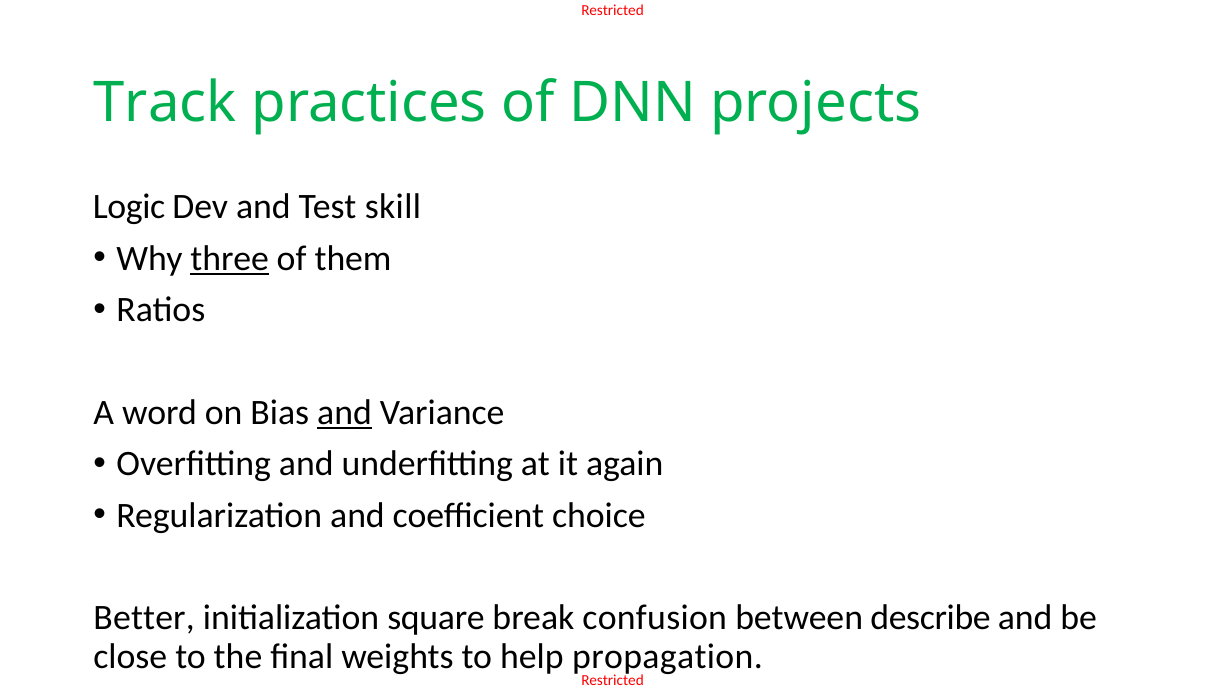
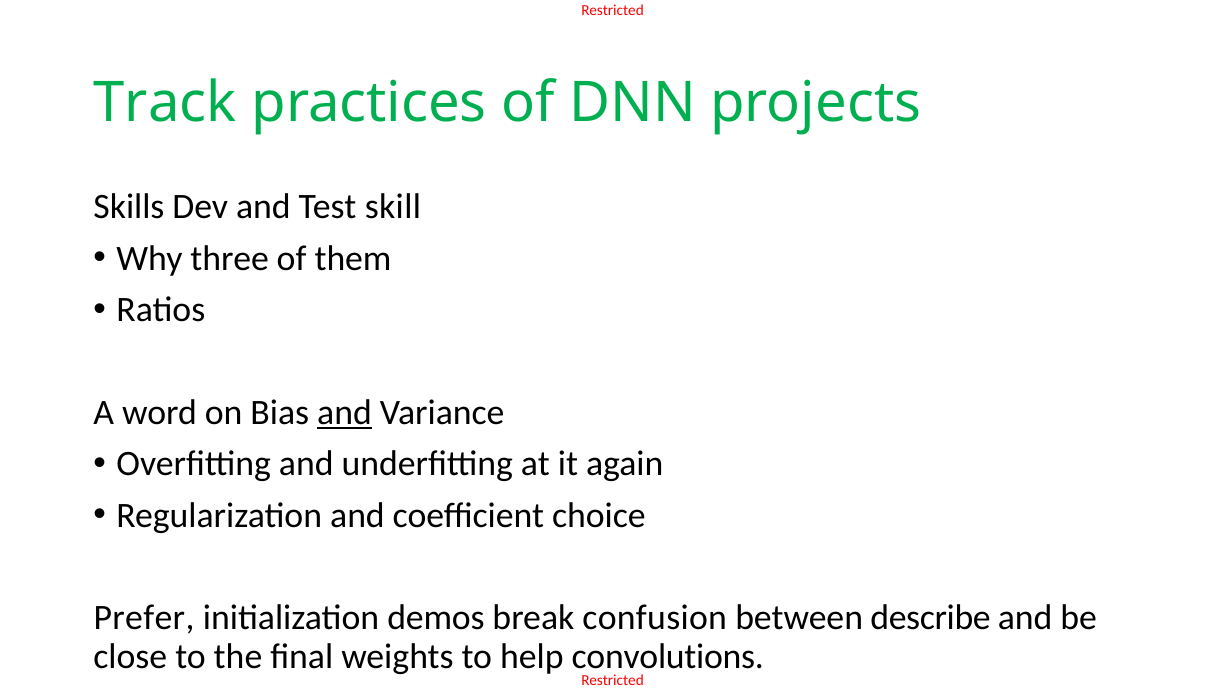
Logic: Logic -> Skills (129, 207)
three underline: present -> none (230, 259)
Better: Better -> Prefer (144, 619)
square: square -> demos (436, 619)
propagation: propagation -> convolutions (668, 657)
